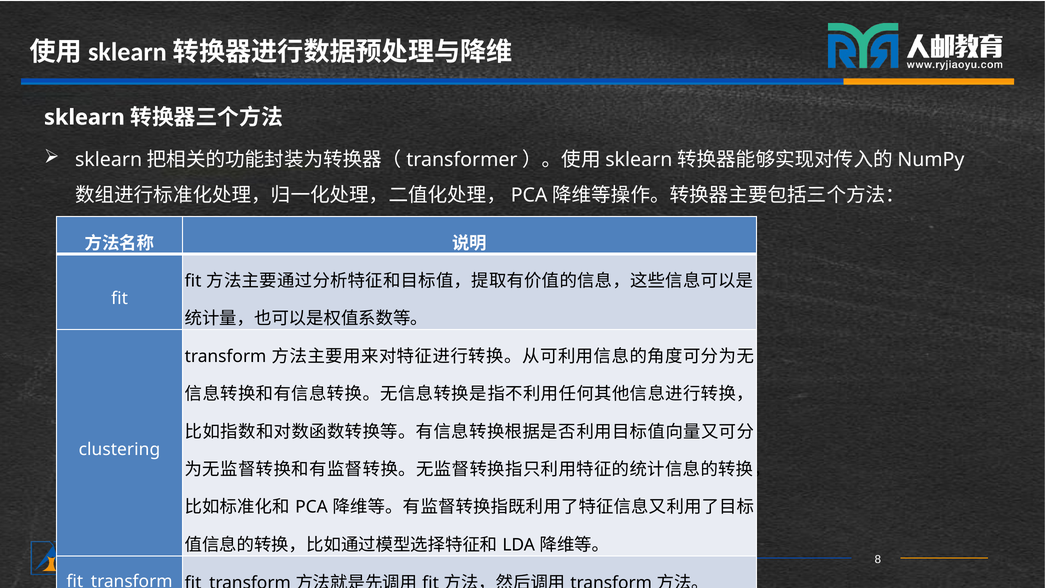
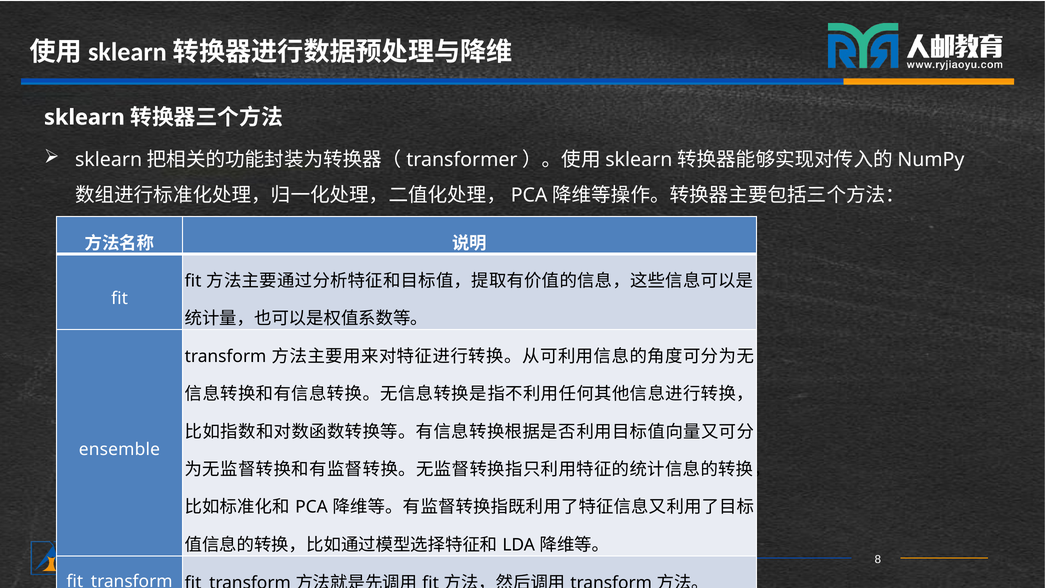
clustering: clustering -> ensemble (119, 449)
